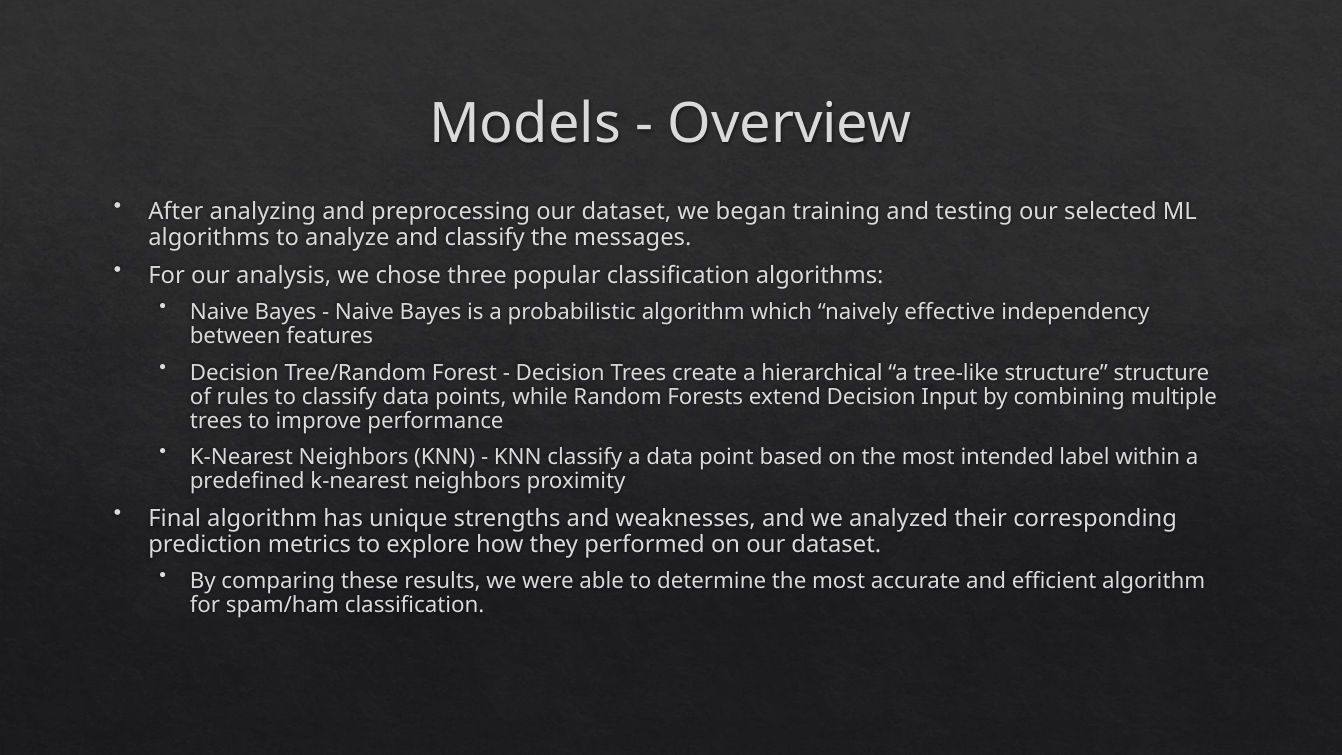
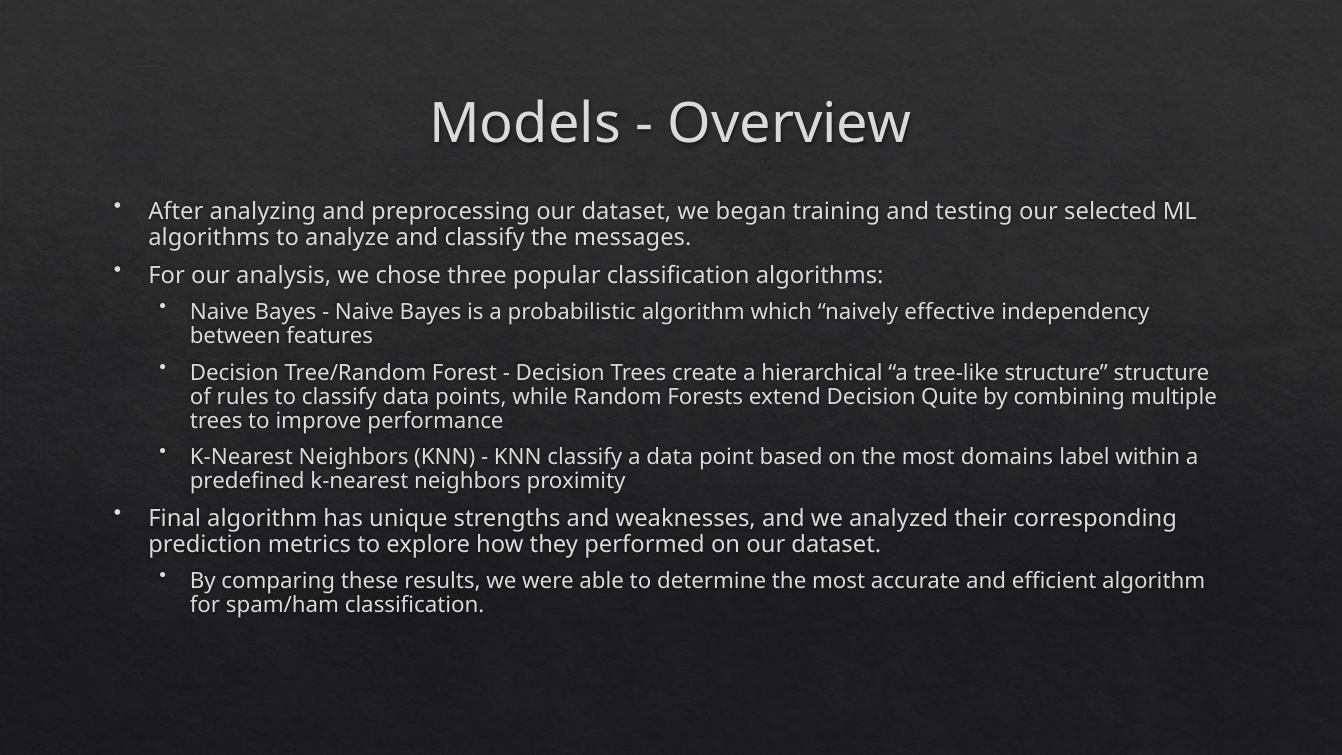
Input: Input -> Quite (949, 397)
intended: intended -> domains (1007, 457)
